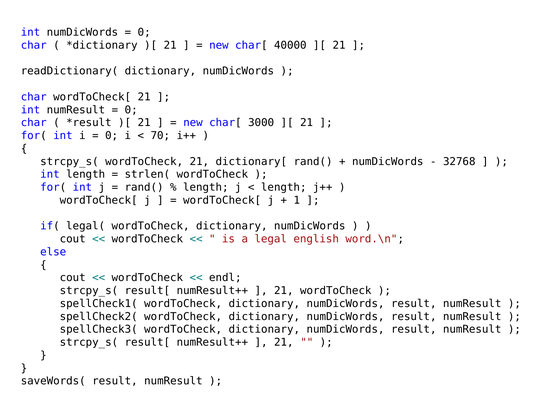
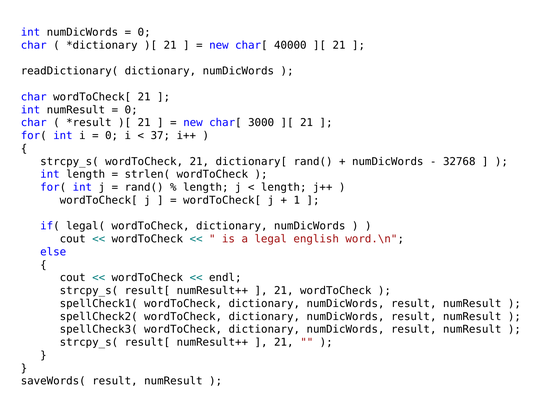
70: 70 -> 37 (160, 136)
